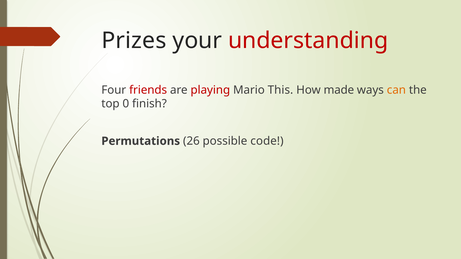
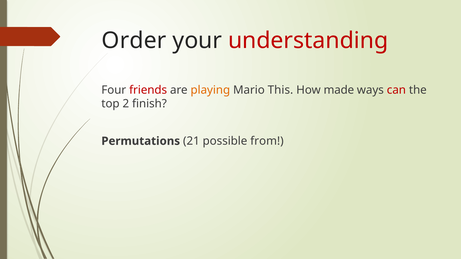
Prizes: Prizes -> Order (134, 41)
playing colour: red -> orange (210, 90)
can colour: orange -> red (396, 90)
0: 0 -> 2 (126, 104)
26: 26 -> 21 (191, 141)
code: code -> from (267, 141)
